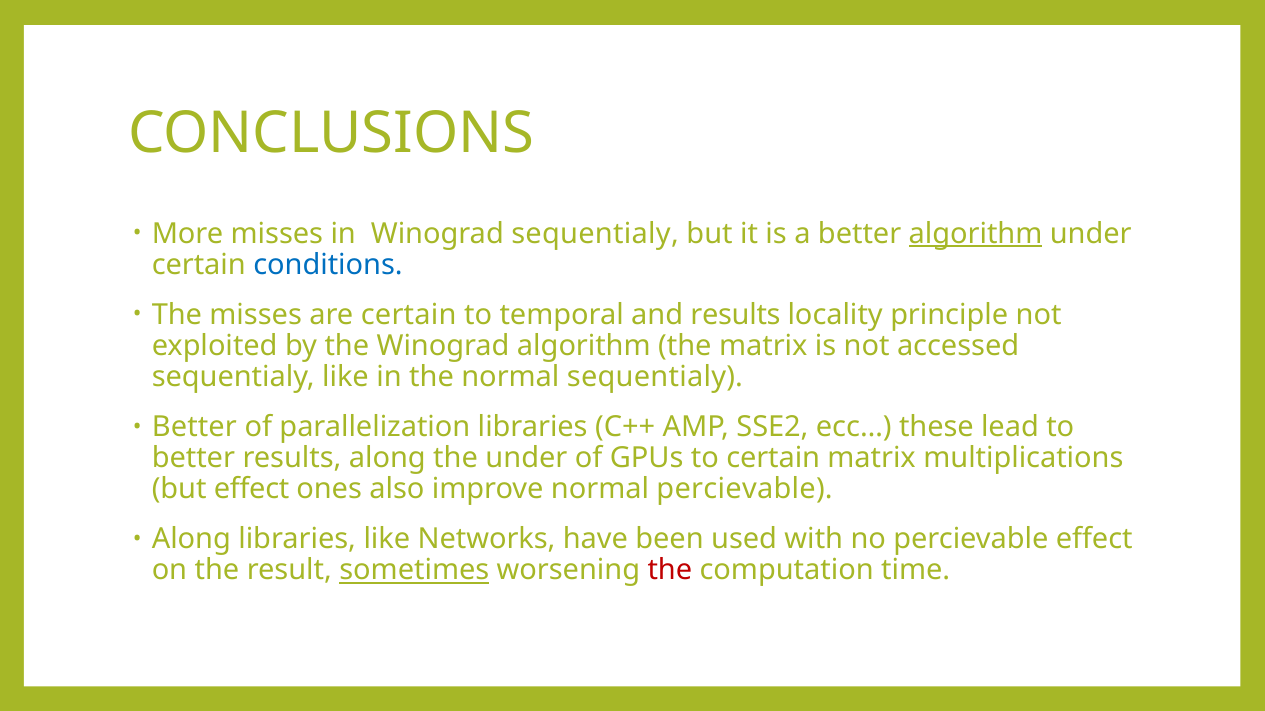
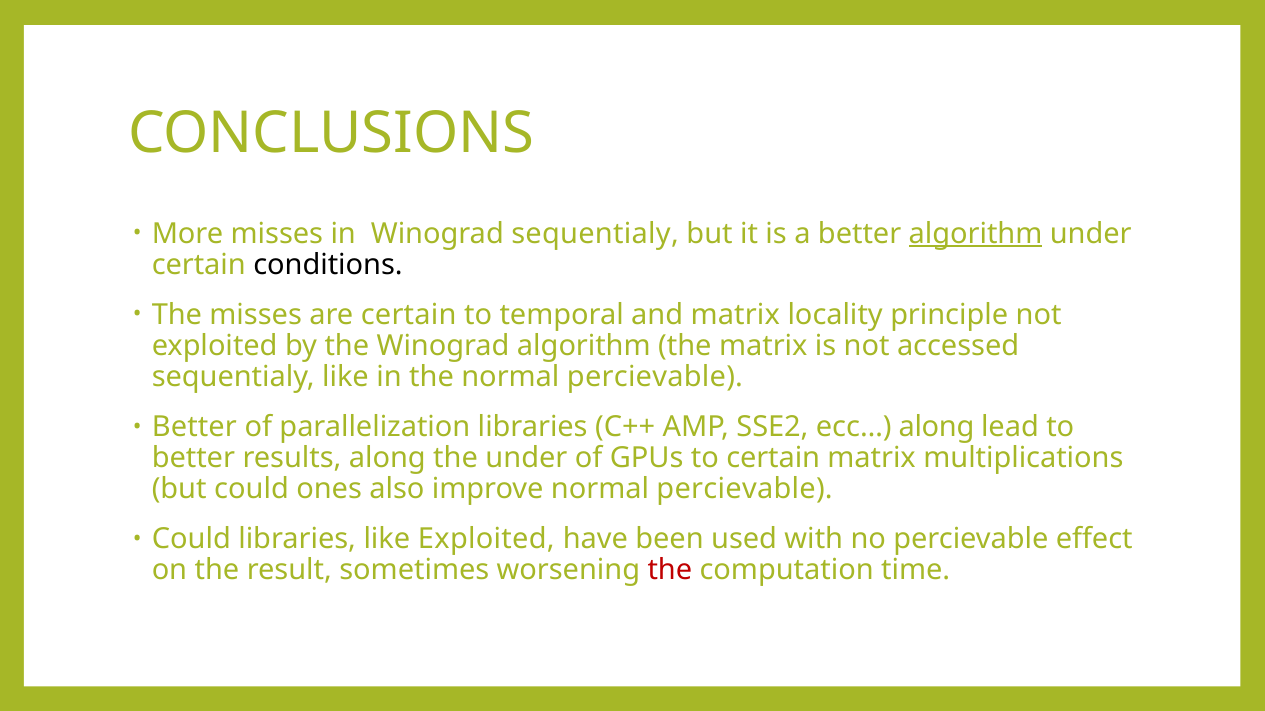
conditions colour: blue -> black (328, 265)
and results: results -> matrix (735, 315)
the normal sequentialy: sequentialy -> percievable (655, 377)
ecc… these: these -> along (936, 427)
but effect: effect -> could (251, 490)
Along: Along -> Could (191, 539)
like Networks: Networks -> Exploited (486, 539)
sometimes underline: present -> none (414, 571)
